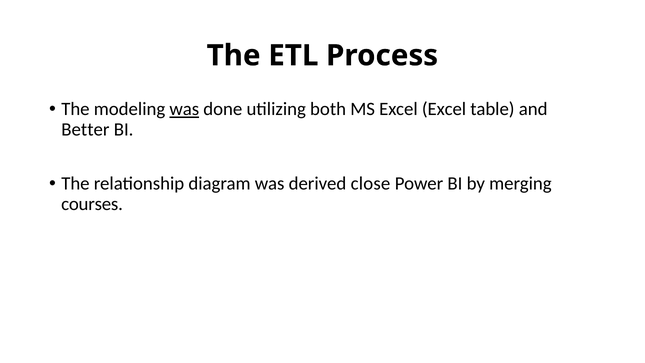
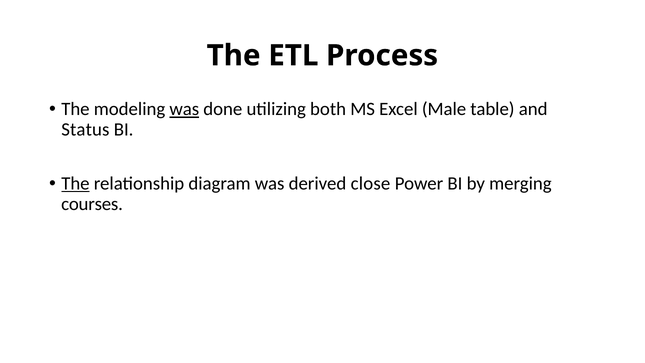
Excel Excel: Excel -> Male (444, 109)
Better: Better -> Status (85, 129)
The underline: none -> present (75, 183)
